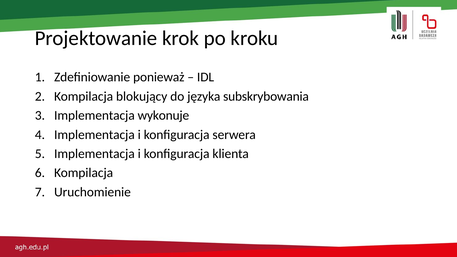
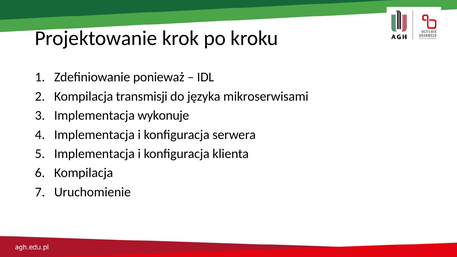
blokujący: blokujący -> transmisji (142, 96)
subskrybowania: subskrybowania -> mikroserwisami (266, 96)
